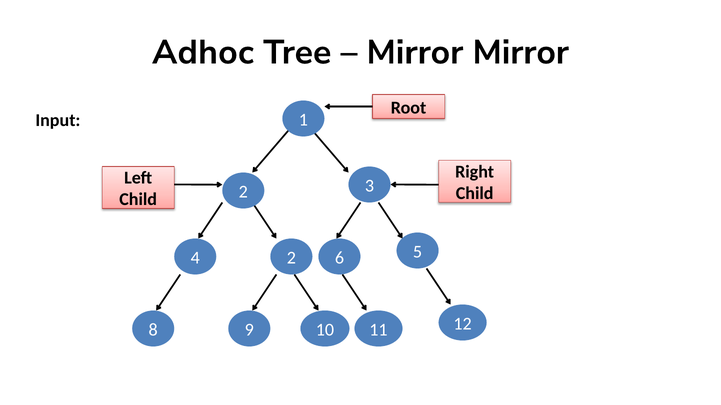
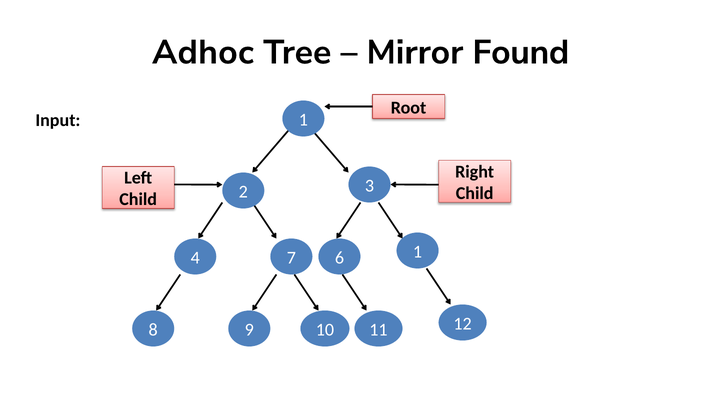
Mirror Mirror: Mirror -> Found (521, 52)
4 2: 2 -> 7 (291, 258)
6 5: 5 -> 1 (418, 252)
